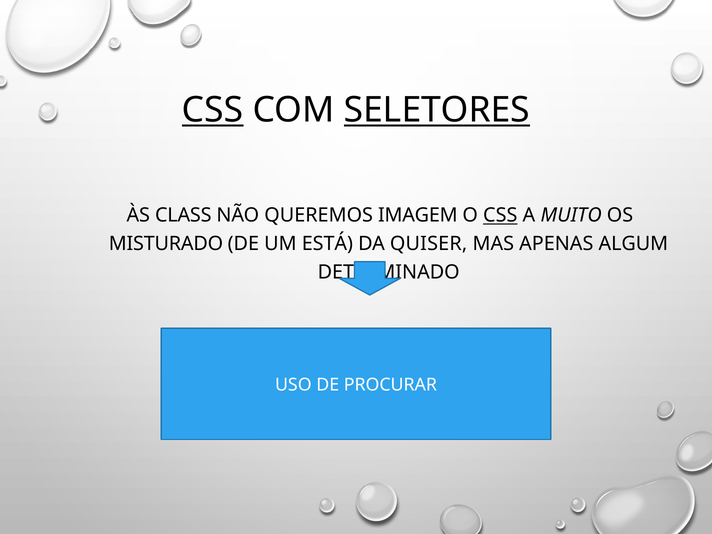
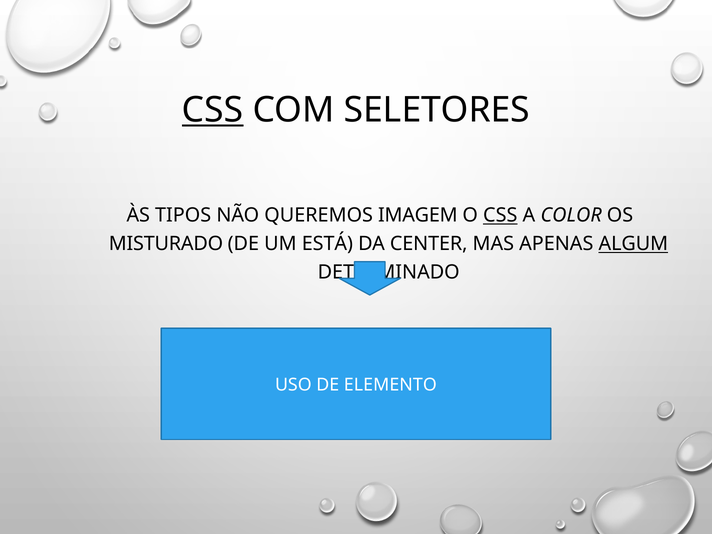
SELETORES underline: present -> none (437, 110)
CLASS: CLASS -> TIPOS (183, 215)
MUITO: MUITO -> COLOR (571, 215)
QUISER: QUISER -> CENTER (429, 244)
ALGUM underline: none -> present (633, 244)
PROCURAR: PROCURAR -> ELEMENTO (390, 385)
